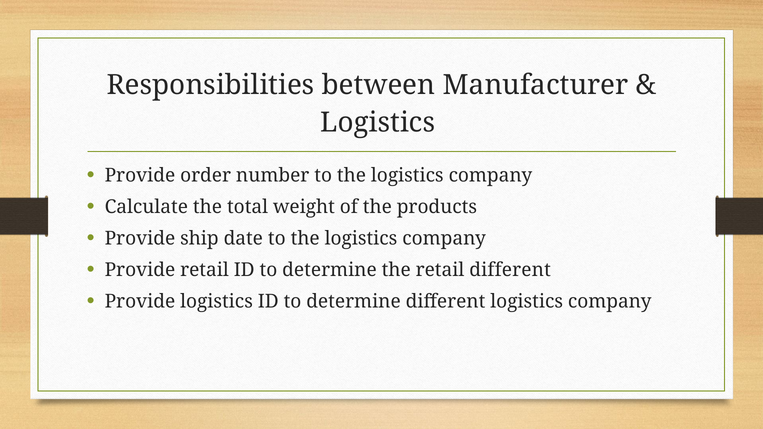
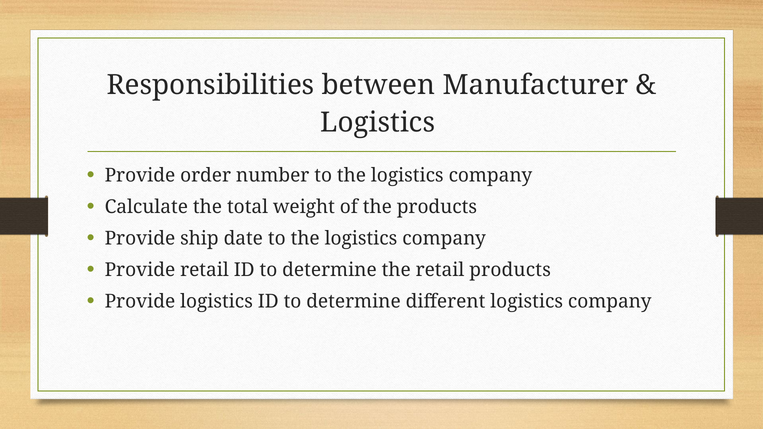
retail different: different -> products (510, 270)
